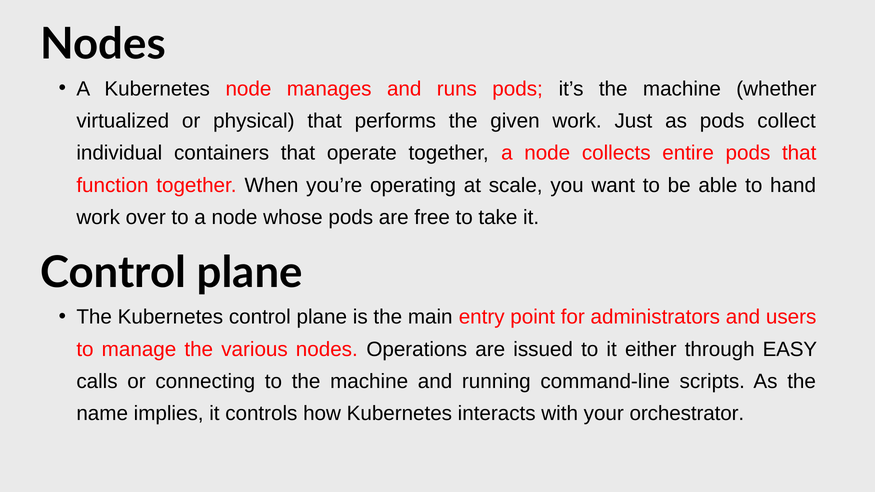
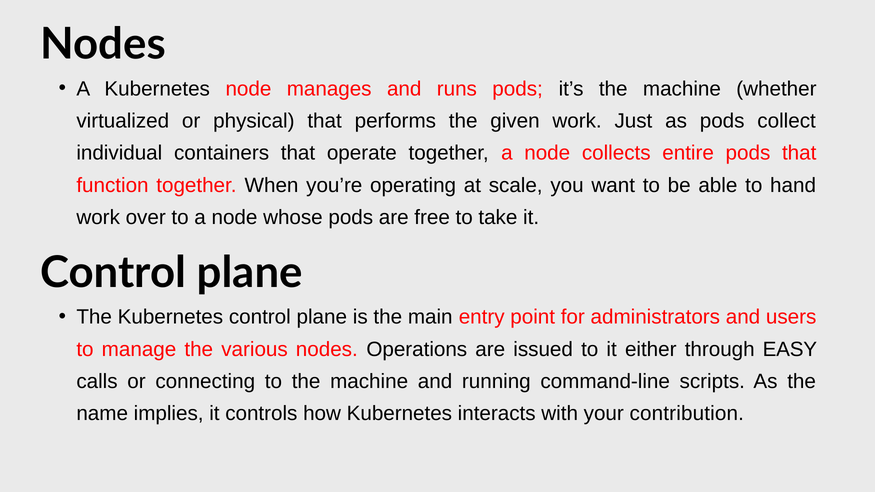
orchestrator: orchestrator -> contribution (687, 414)
